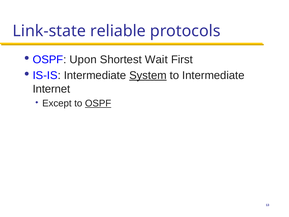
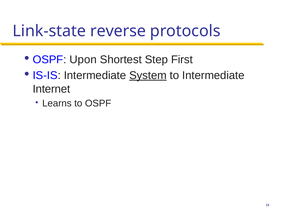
reliable: reliable -> reverse (118, 31)
Wait: Wait -> Step (156, 60)
Except: Except -> Learns (57, 103)
OSPF underline: present -> none (98, 103)
